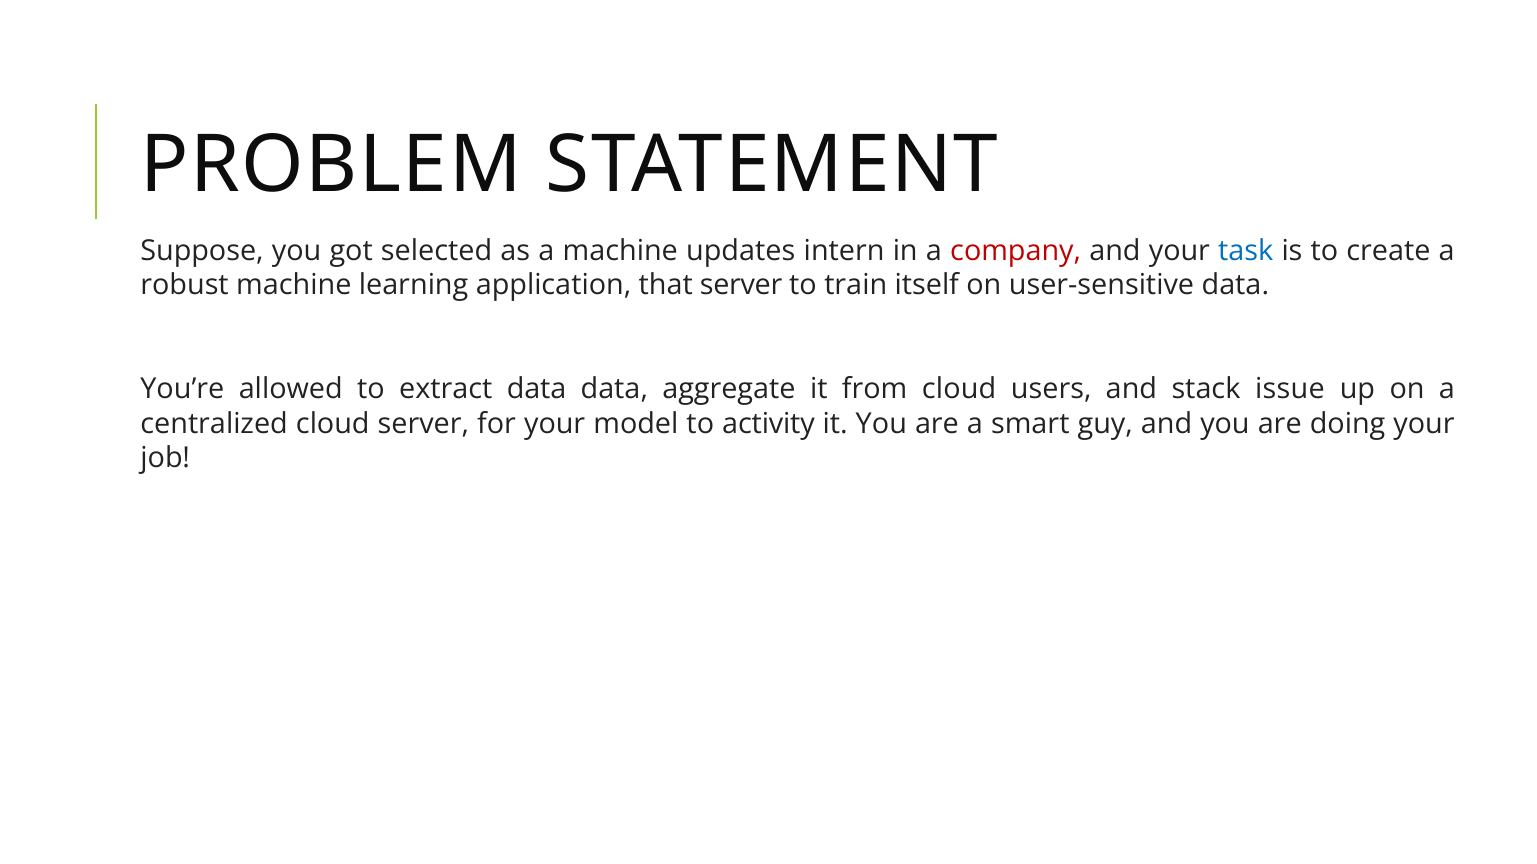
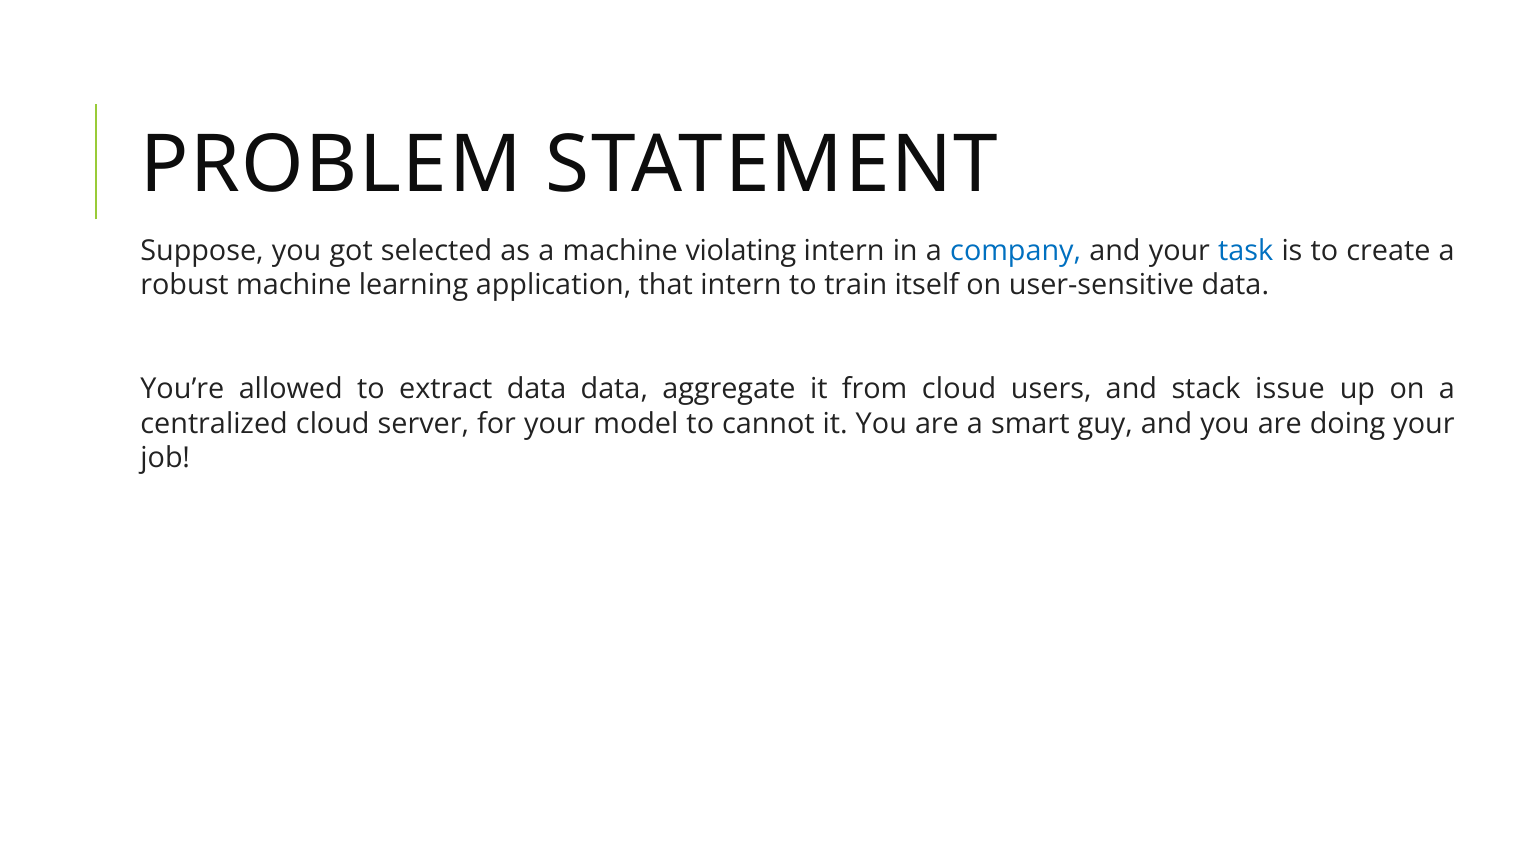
updates: updates -> violating (741, 251)
company colour: red -> blue (1016, 251)
that server: server -> intern (741, 286)
activity: activity -> cannot (768, 424)
